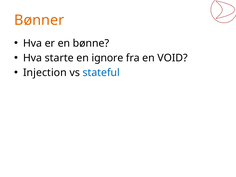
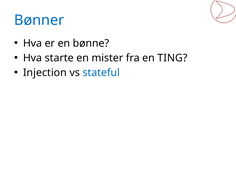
Bønner colour: orange -> blue (39, 20)
ignore: ignore -> mister (107, 58)
VOID: VOID -> TING (172, 58)
